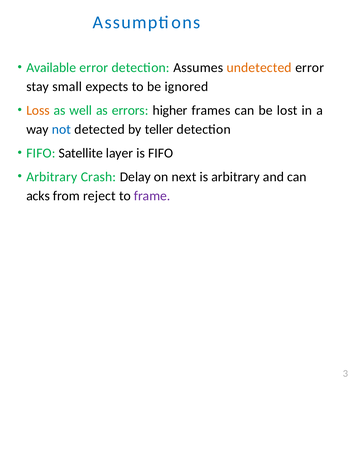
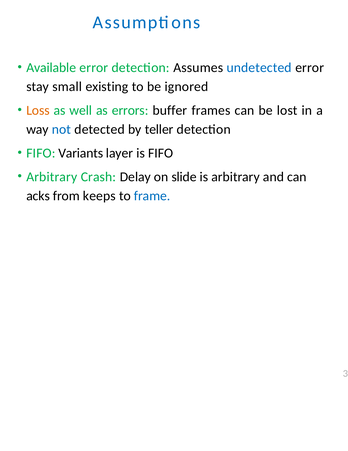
undetected colour: orange -> blue (259, 68)
expects: expects -> existing (107, 87)
higher: higher -> buffer (170, 110)
Satellite: Satellite -> Variants (81, 153)
next: next -> slide (184, 177)
reject: reject -> keeps (99, 196)
frame colour: purple -> blue (152, 196)
